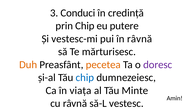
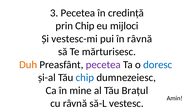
3 Conduci: Conduci -> Pecetea (78, 13)
putere: putere -> mijloci (124, 26)
pecetea colour: orange -> purple (103, 65)
doresc colour: purple -> blue (158, 65)
viața: viața -> mine (81, 91)
Minte: Minte -> Brațul (135, 91)
